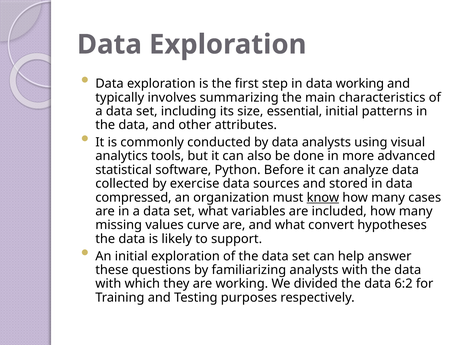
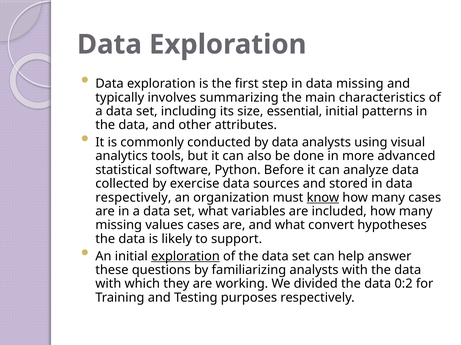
data working: working -> missing (360, 84)
compressed: compressed -> respectively (133, 198)
values curve: curve -> cases (203, 226)
exploration underline: none -> present (185, 257)
6:2: 6:2 -> 0:2 (404, 284)
